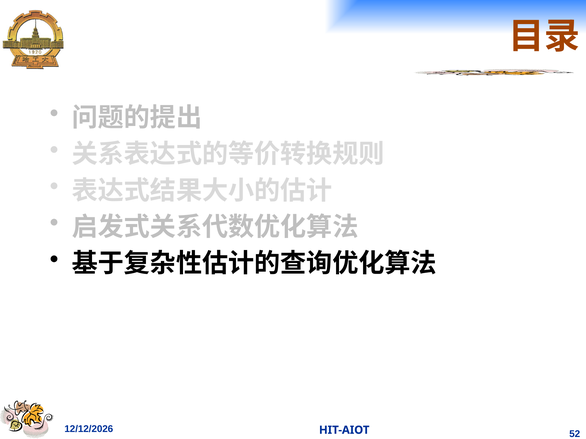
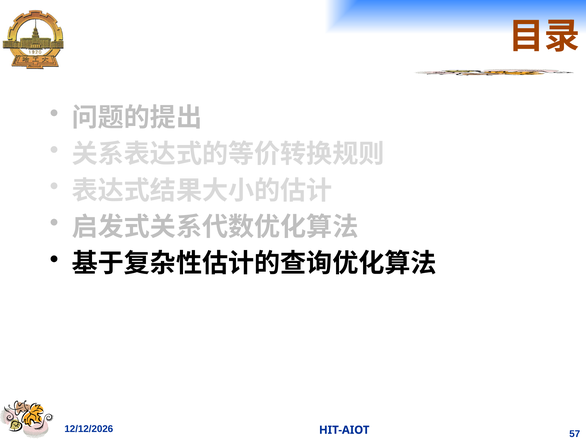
52: 52 -> 57 (575, 434)
